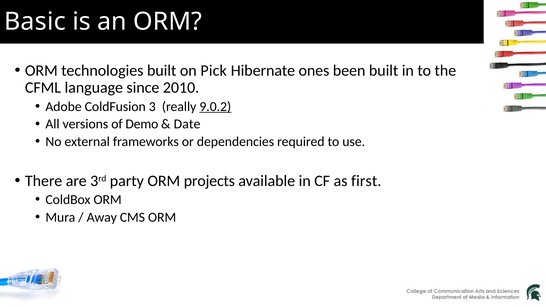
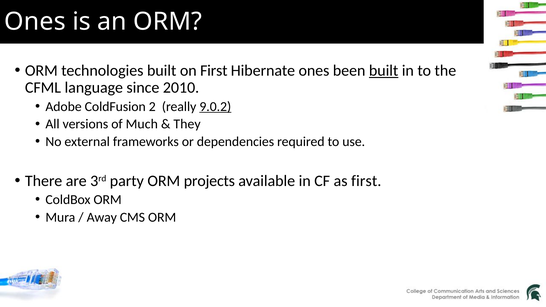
Basic: Basic -> Ones (35, 22)
on Pick: Pick -> First (214, 71)
built underline: none -> present (384, 71)
3: 3 -> 2 (152, 107)
Demo: Demo -> Much (142, 124)
Date: Date -> They (187, 124)
